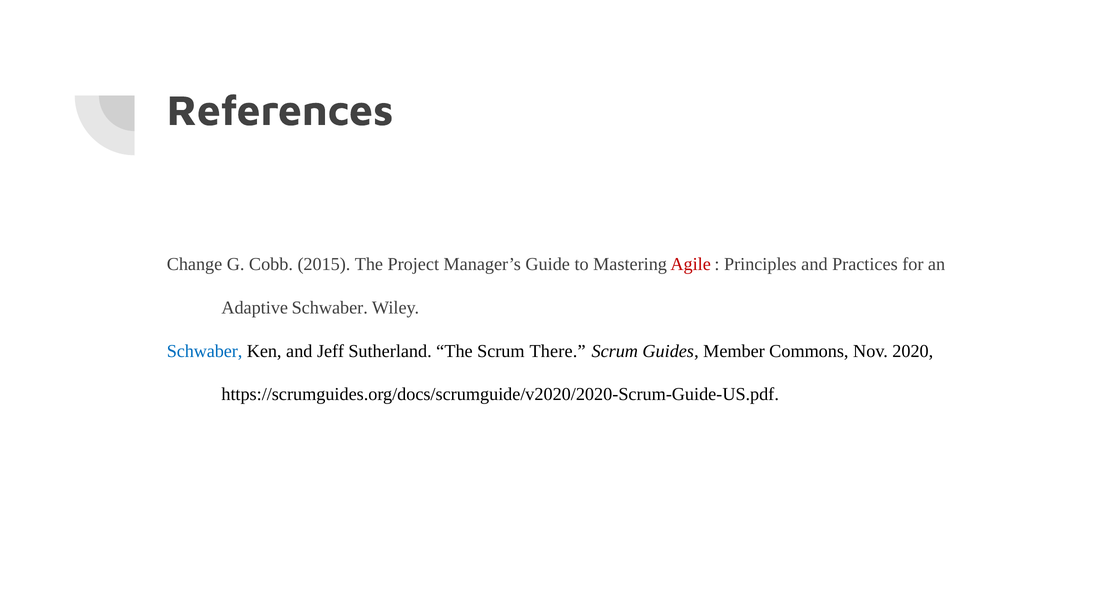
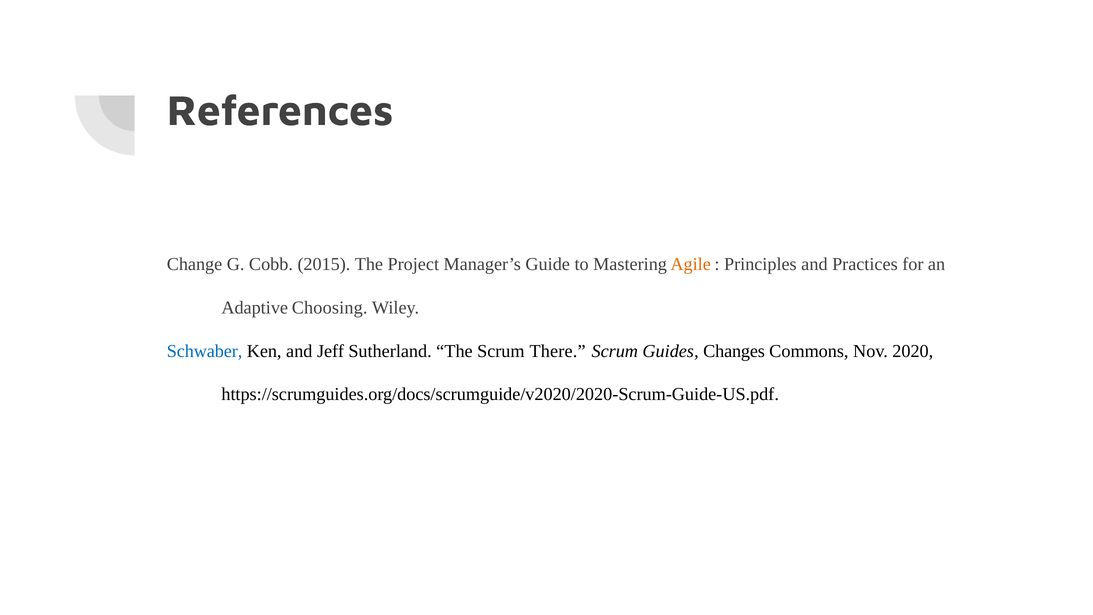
Agile colour: red -> orange (691, 264)
Adaptive Schwaber: Schwaber -> Choosing (330, 308)
Member: Member -> Changes (734, 351)
